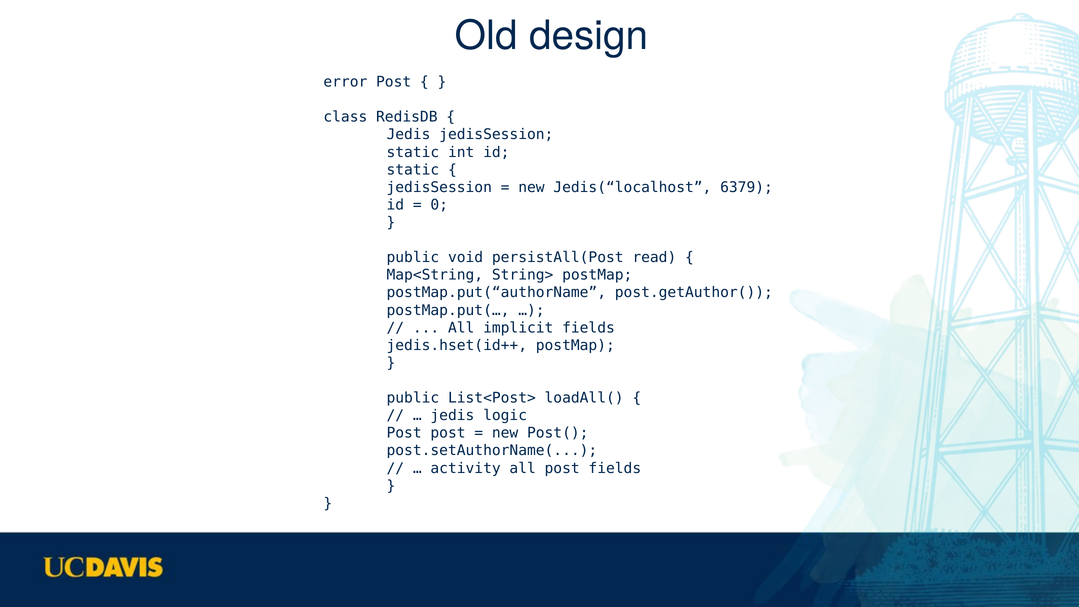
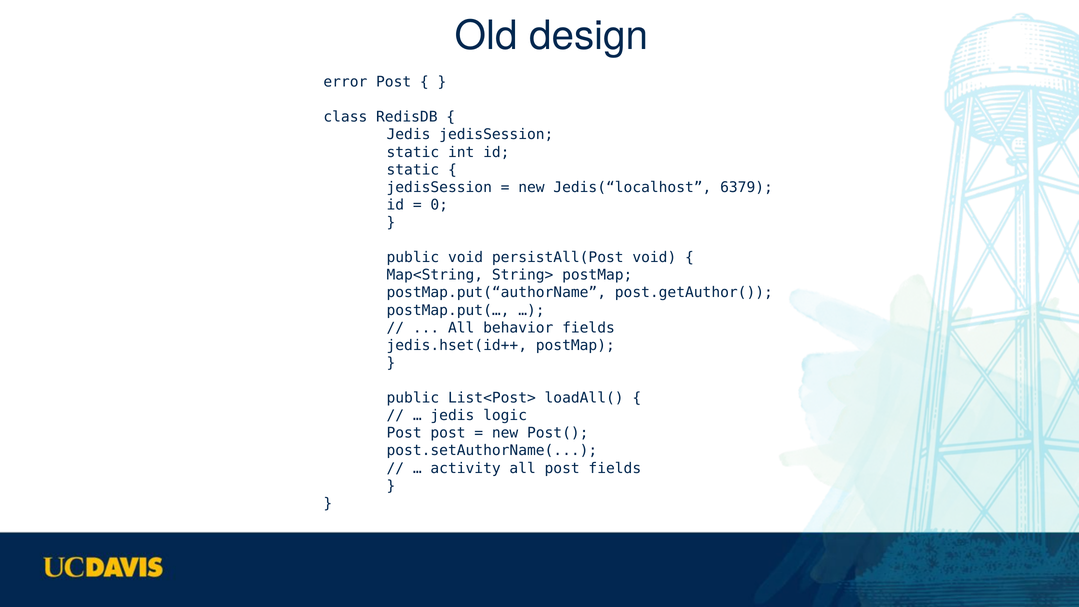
persistAll(Post read: read -> void (654, 258)
implicit: implicit -> behavior (518, 328)
